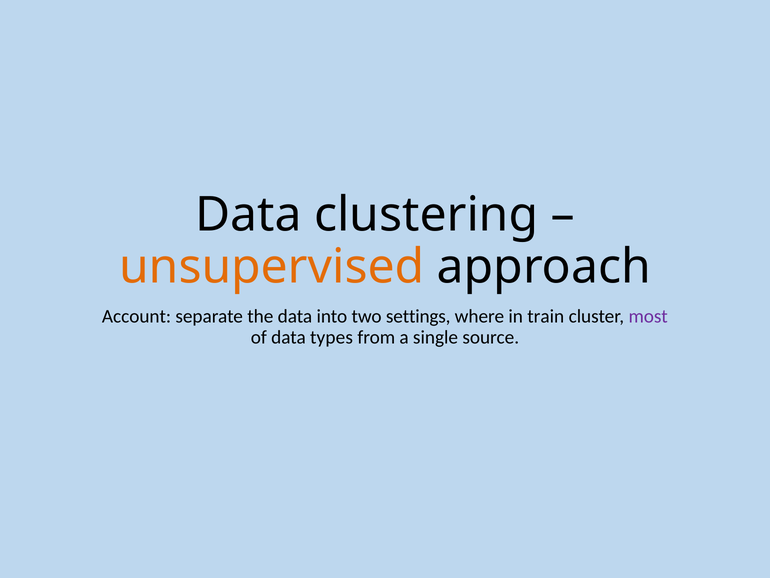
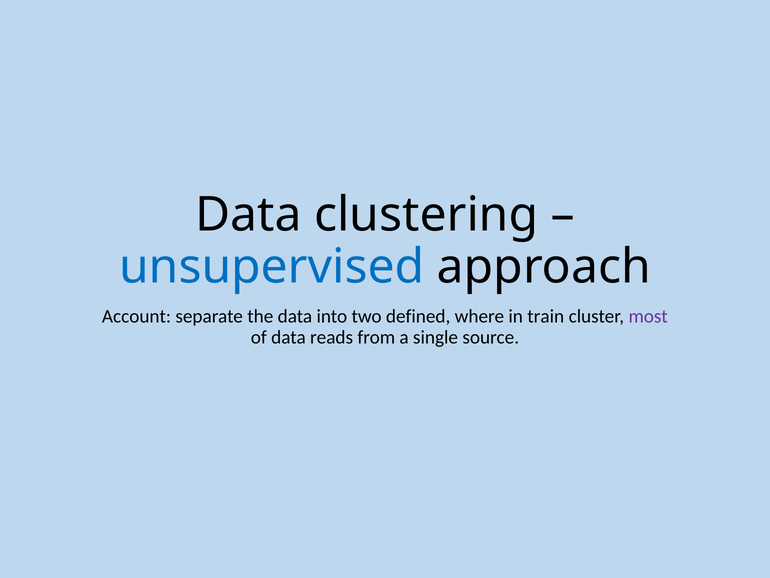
unsupervised colour: orange -> blue (272, 267)
settings: settings -> defined (418, 316)
types: types -> reads (332, 337)
